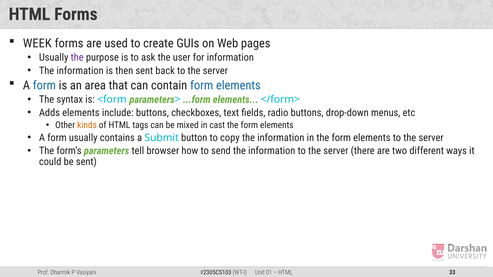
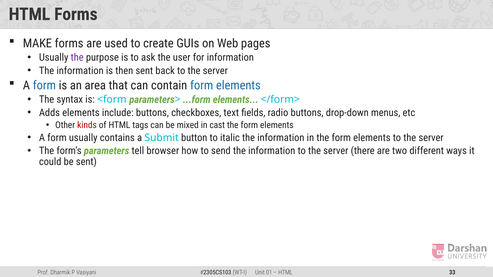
WEEK: WEEK -> MAKE (37, 43)
kinds colour: orange -> red (87, 125)
copy: copy -> italic (230, 138)
